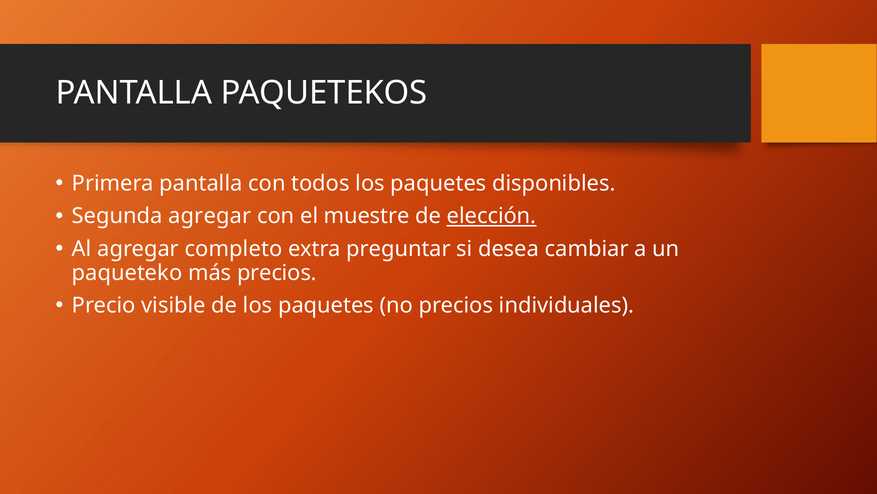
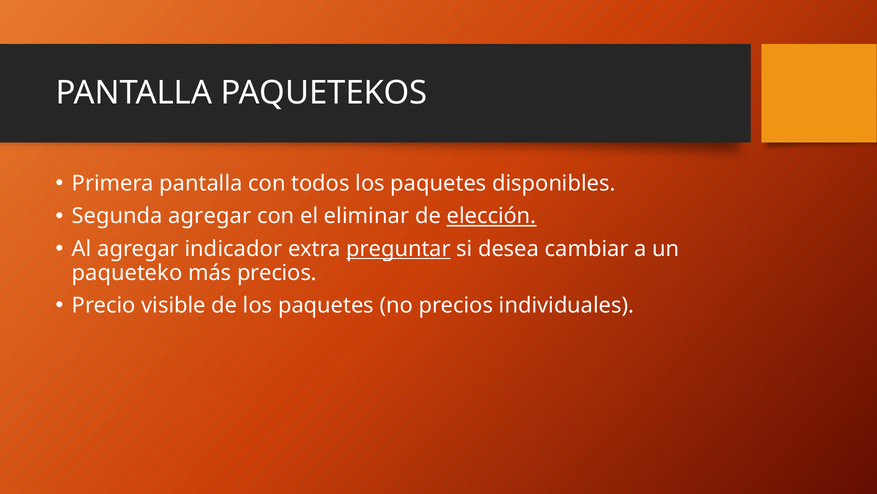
muestre: muestre -> eliminar (367, 216)
completo: completo -> indicador (233, 249)
preguntar underline: none -> present (398, 249)
